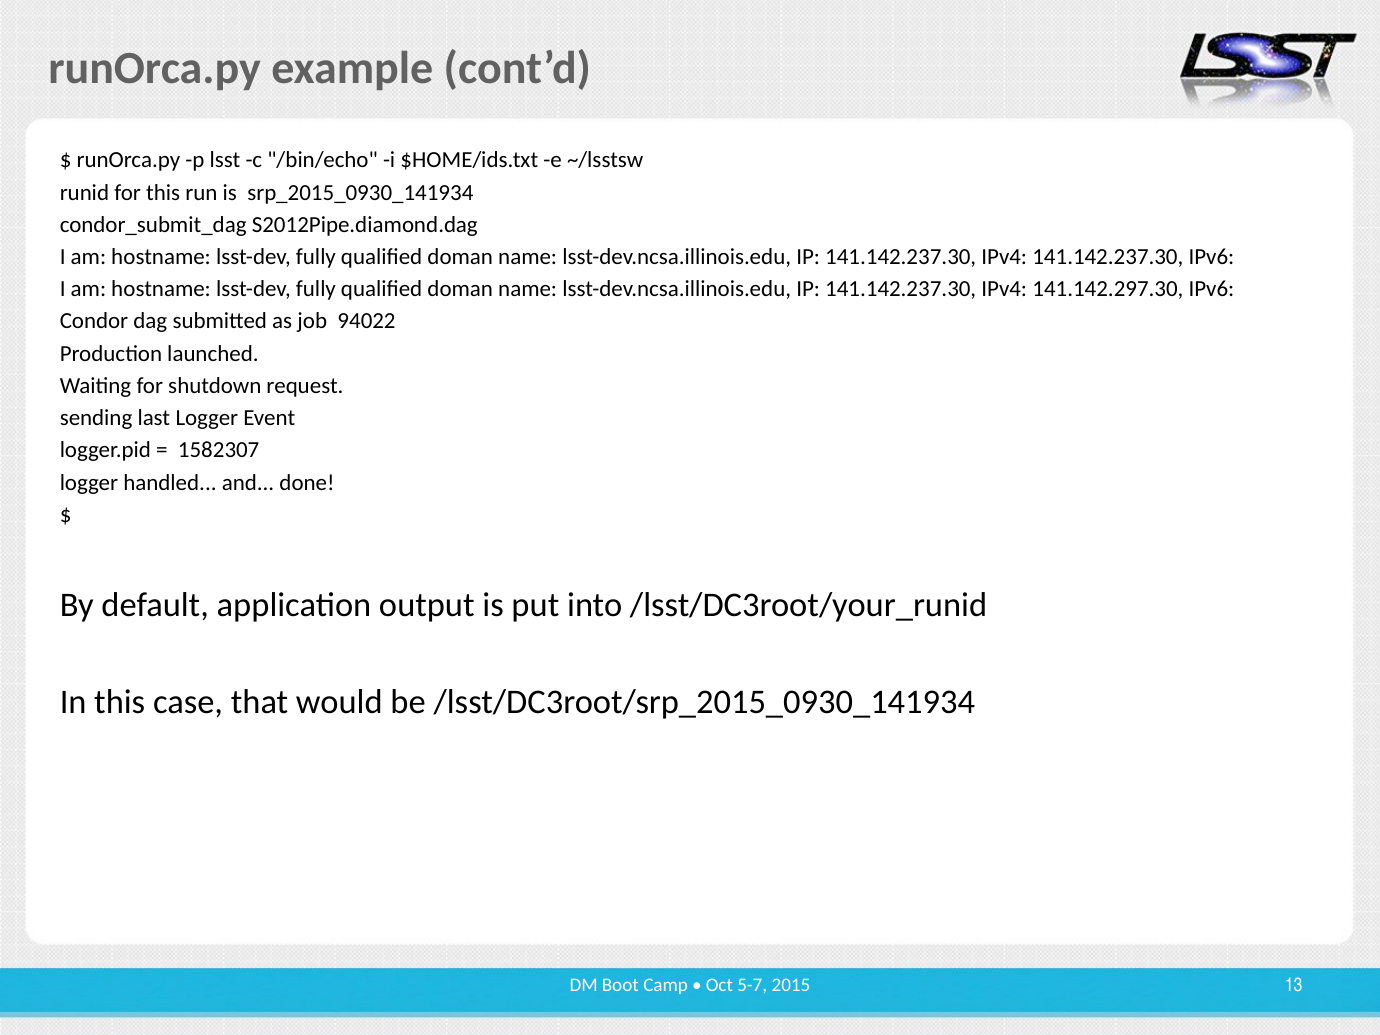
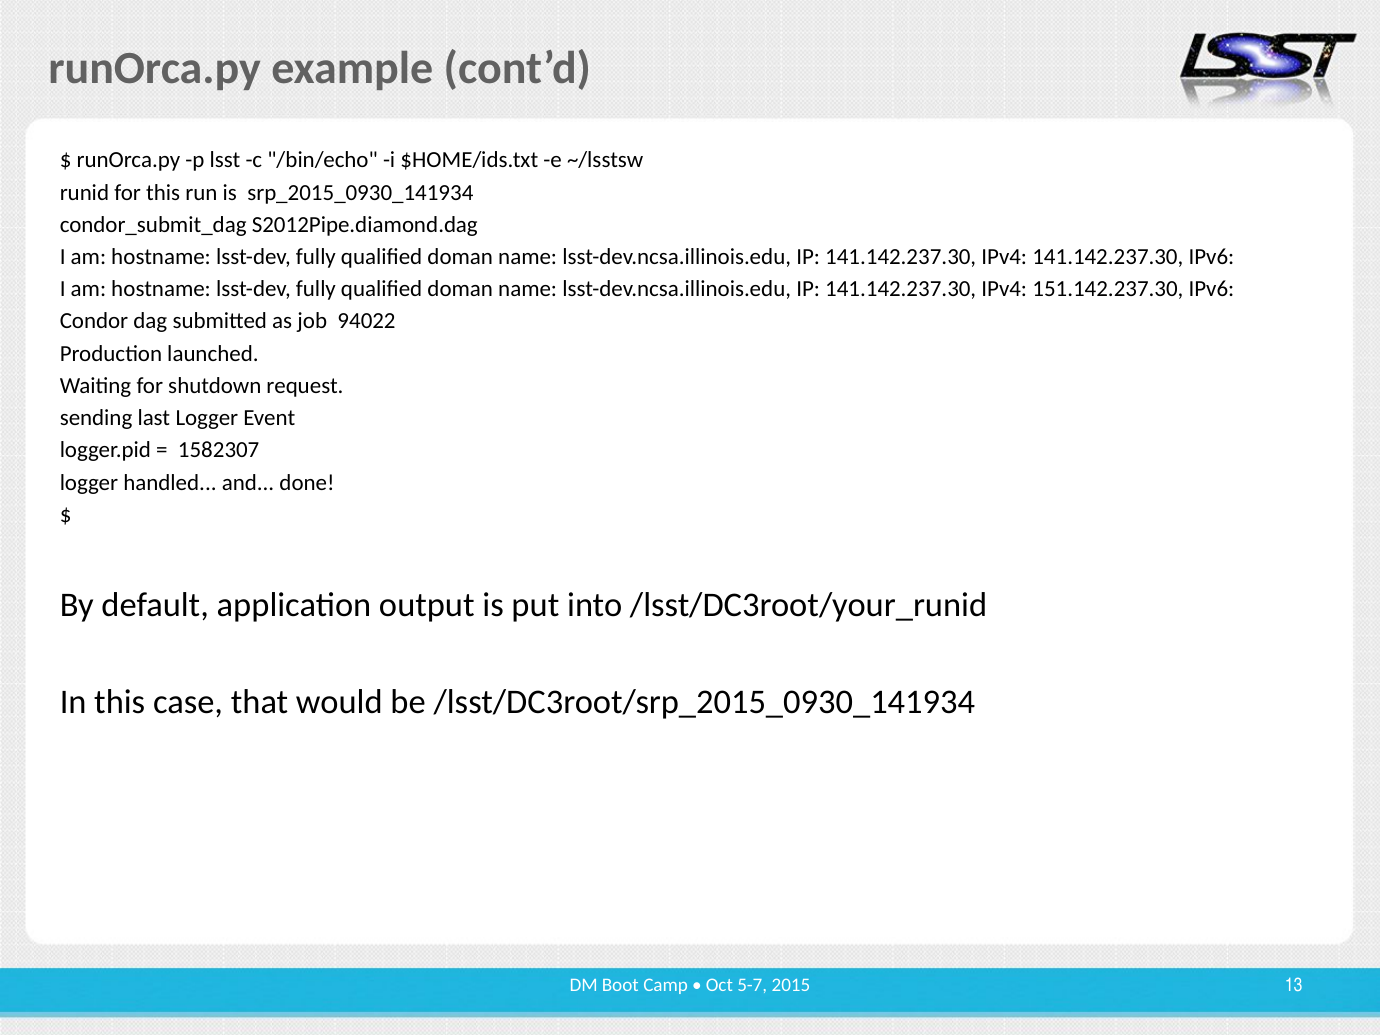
141.142.297.30: 141.142.297.30 -> 151.142.237.30 (1108, 289)
